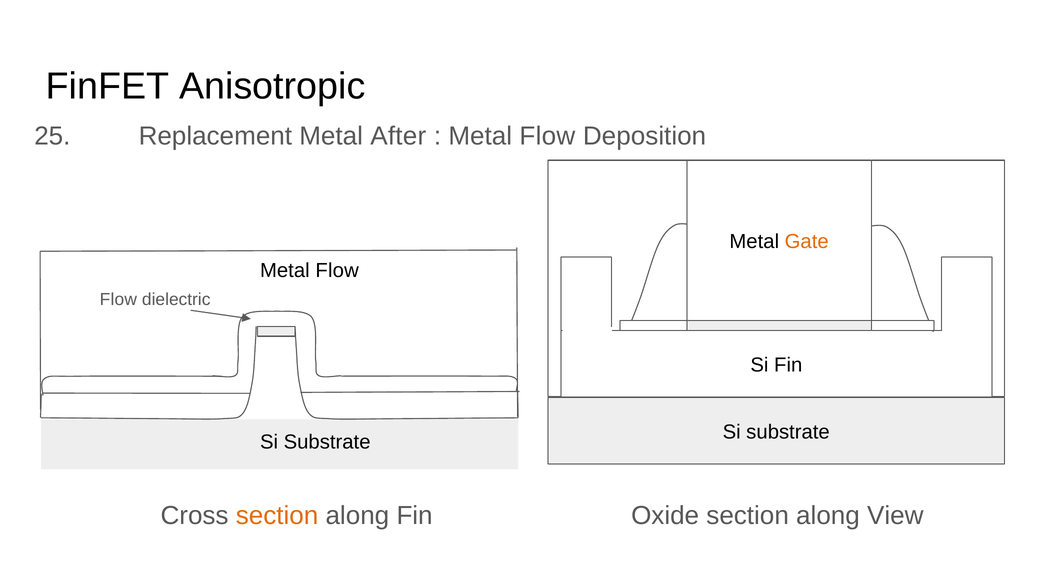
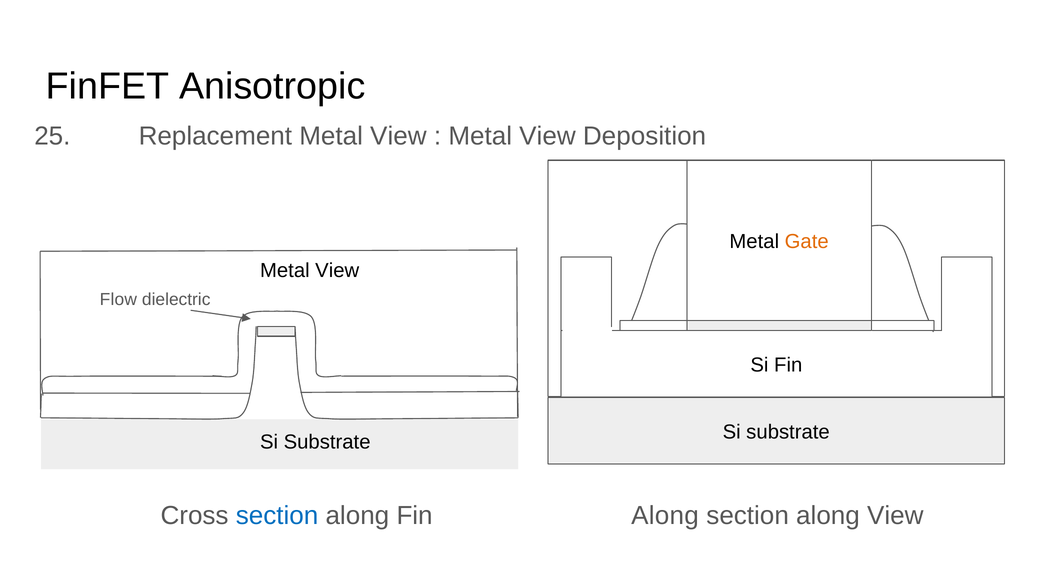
Replacement Metal After: After -> View (398, 136)
Flow: Flow -> View (548, 136)
Flow: Flow -> View (337, 270)
section colour: orange -> blue (277, 515)
Fin Oxide: Oxide -> Along (665, 515)
